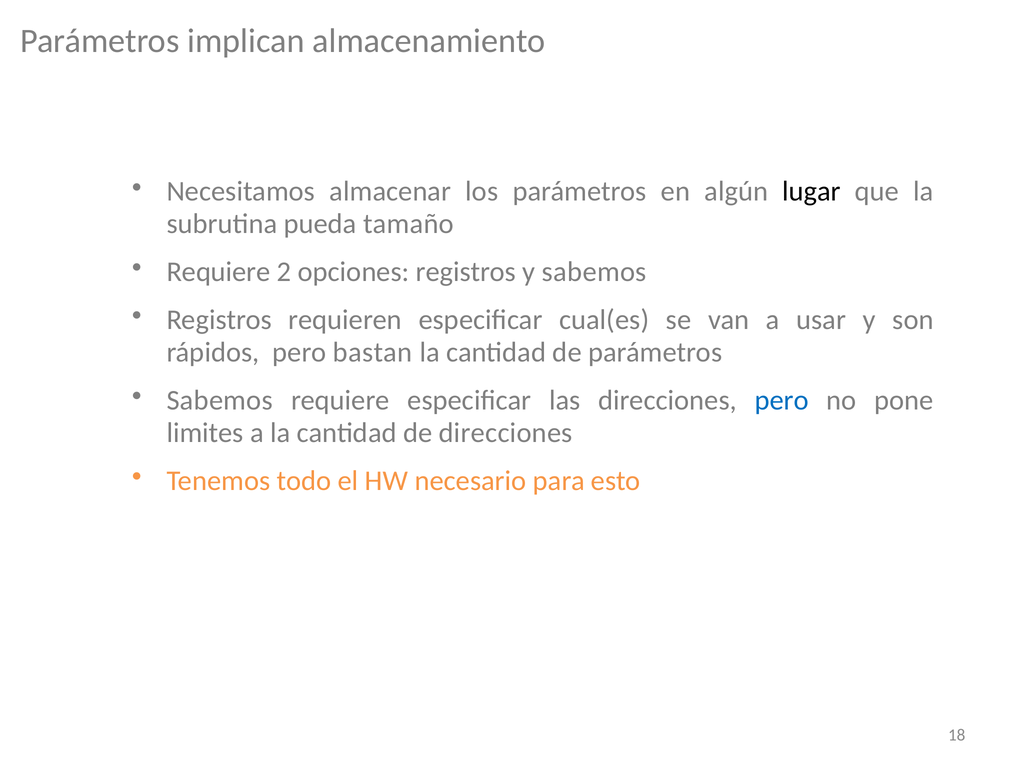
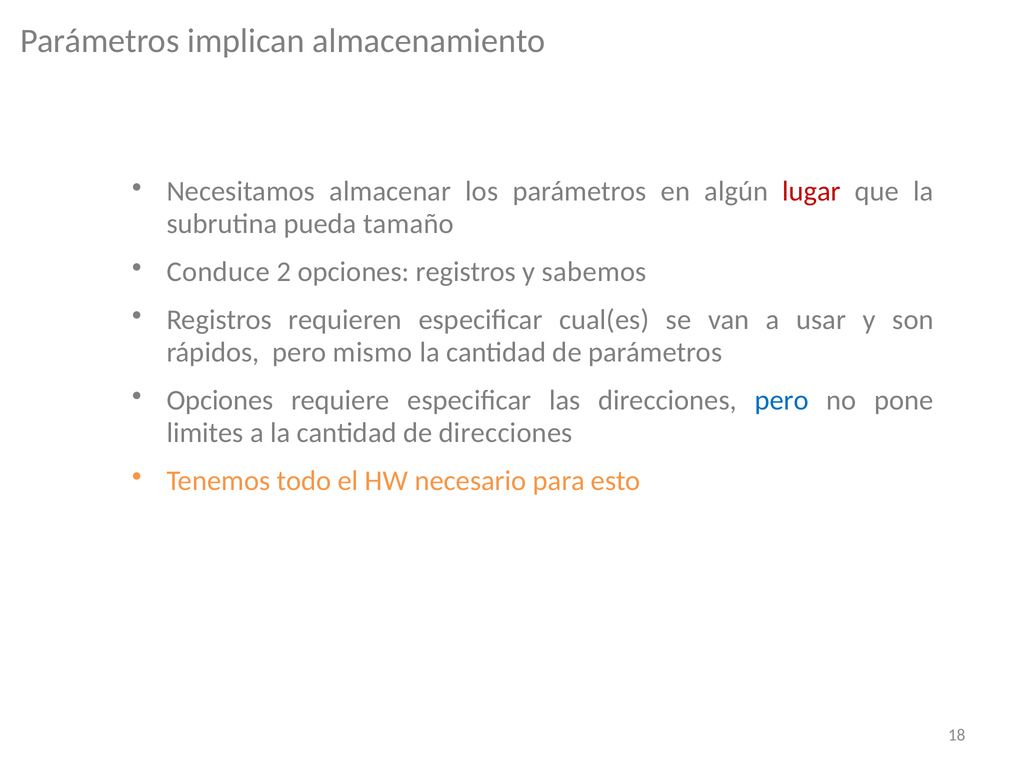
lugar colour: black -> red (812, 191)
Requiere: Requiere -> Conduce (218, 272)
bastan: bastan -> mismo (373, 352)
Sabemos: Sabemos -> Opciones (220, 400)
